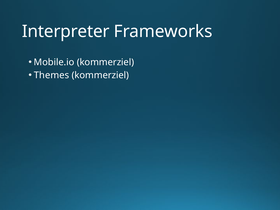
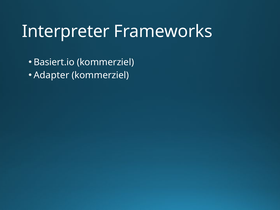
Mobile.io: Mobile.io -> Basiert.io (54, 62)
Themes: Themes -> Adapter (52, 75)
